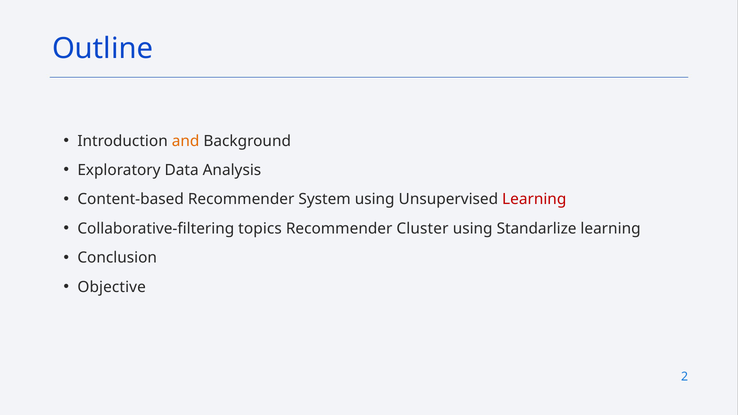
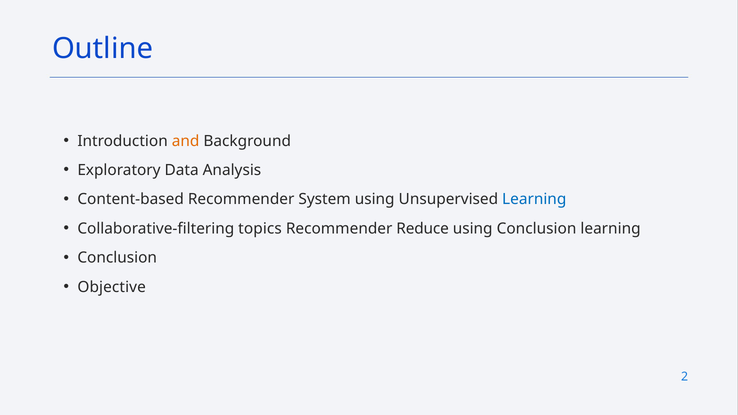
Learning colour: red -> blue (534, 199)
Cluster: Cluster -> Reduce (423, 229)
using Standarlize: Standarlize -> Conclusion (537, 229)
